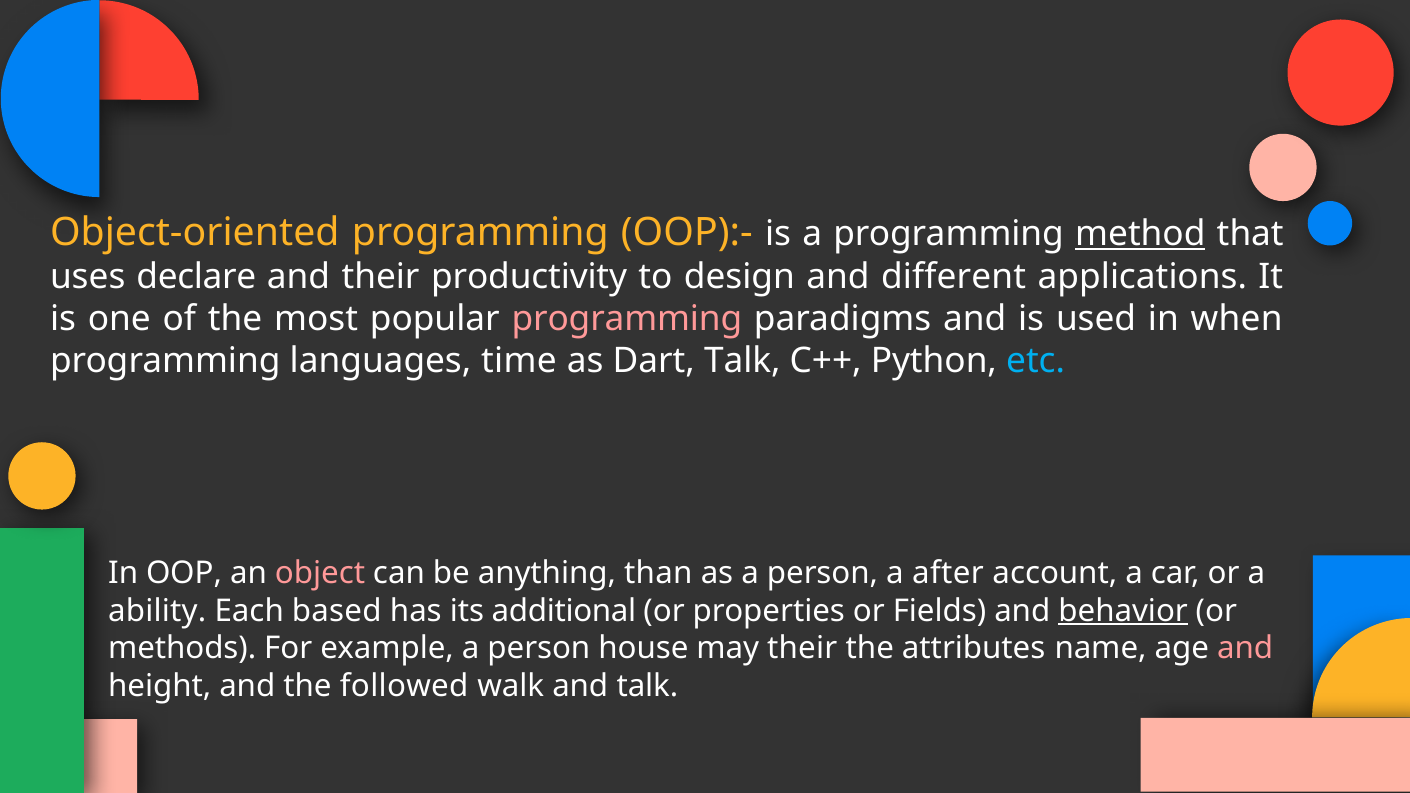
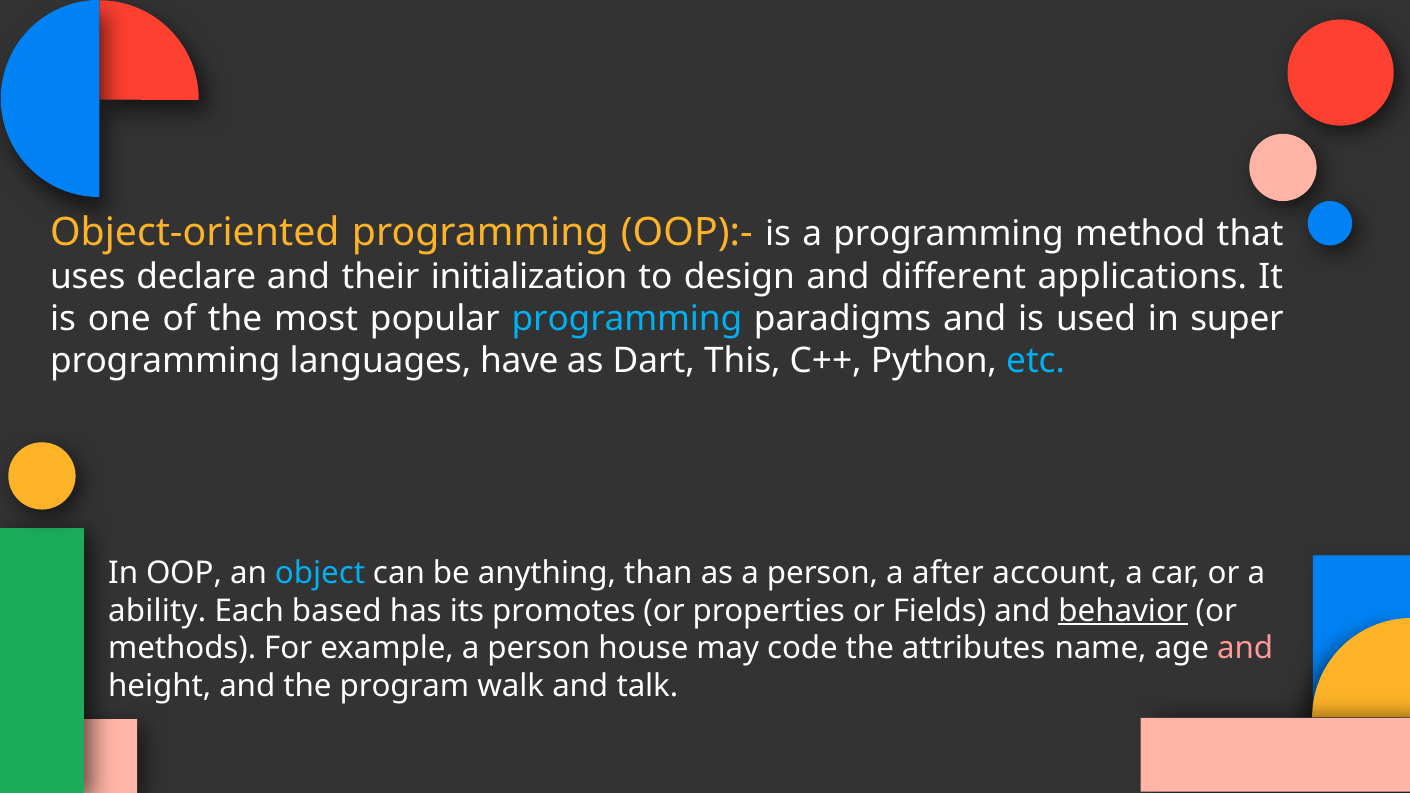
method underline: present -> none (1140, 234)
productivity: productivity -> initialization (529, 277)
programming colour: pink -> light blue (627, 319)
when: when -> super (1237, 319)
time: time -> have (519, 361)
Dart Talk: Talk -> This (742, 361)
object colour: pink -> light blue (320, 573)
additional: additional -> promotes (564, 611)
may their: their -> code (802, 648)
followed: followed -> program (404, 686)
